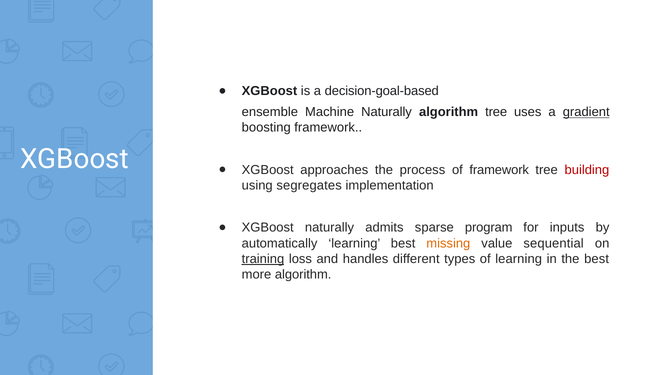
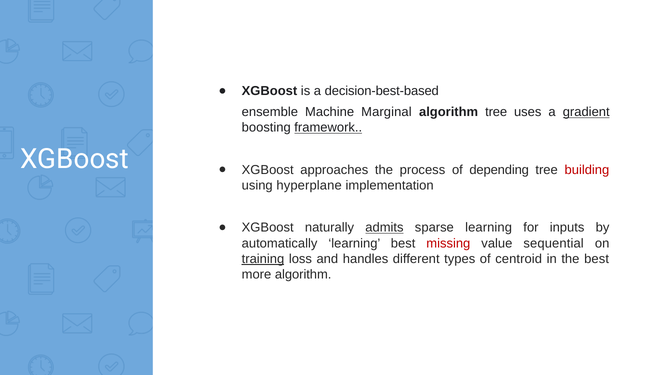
decision-goal-based: decision-goal-based -> decision-best-based (382, 91)
Machine Naturally: Naturally -> Marginal (386, 112)
framework underline: none -> present (328, 128)
of framework: framework -> depending (499, 170)
segregates: segregates -> hyperplane (309, 186)
admits underline: none -> present (384, 228)
sparse program: program -> learning (489, 228)
missing colour: orange -> red (448, 243)
of learning: learning -> centroid (519, 259)
